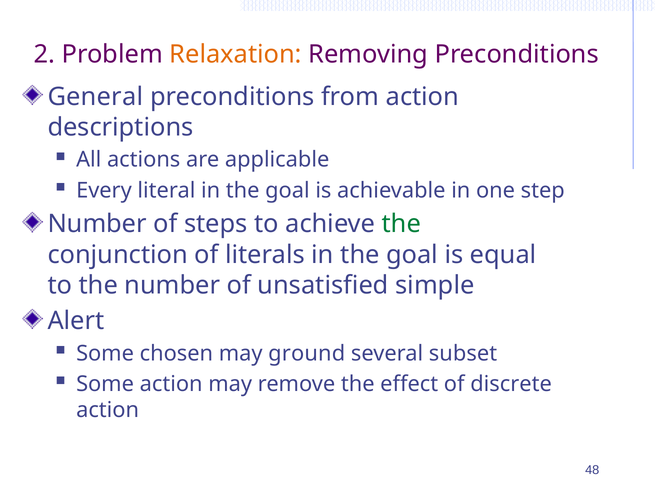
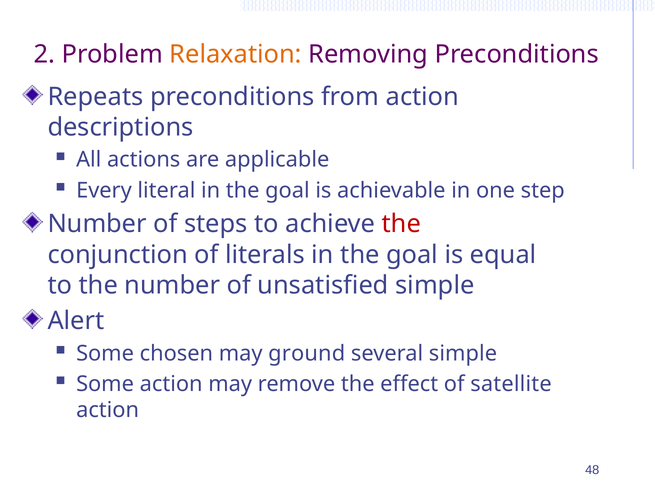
General: General -> Repeats (96, 97)
the colour: green -> red (401, 224)
several subset: subset -> simple (463, 354)
discrete: discrete -> satellite (511, 384)
